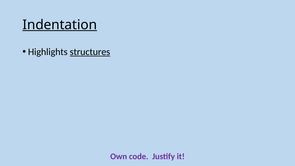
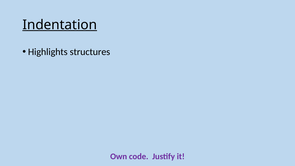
structures underline: present -> none (90, 52)
